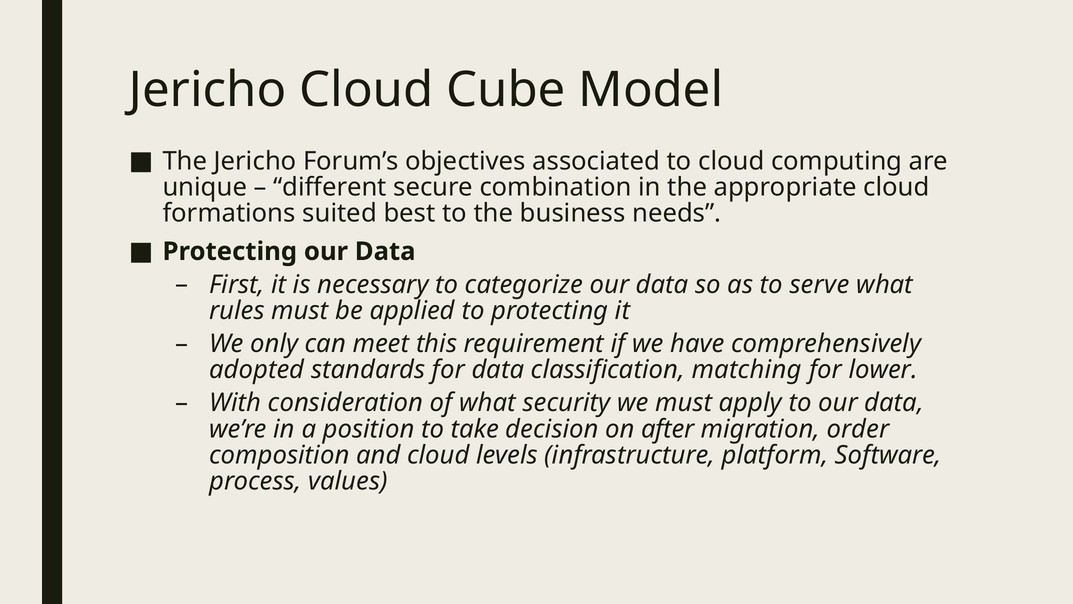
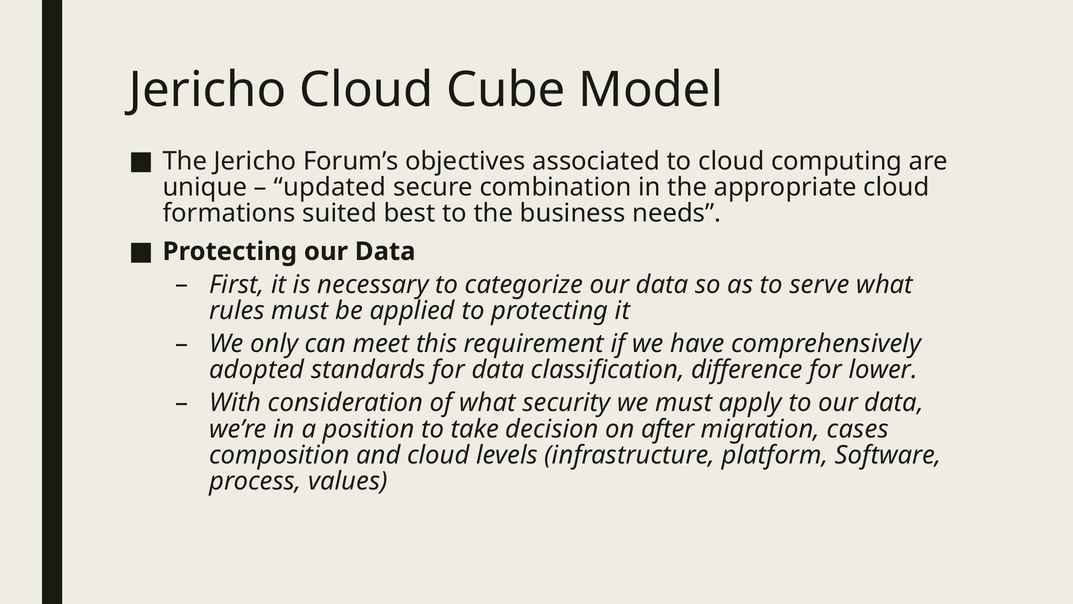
different: different -> updated (330, 187)
matching: matching -> difference (747, 370)
order: order -> cases (858, 429)
